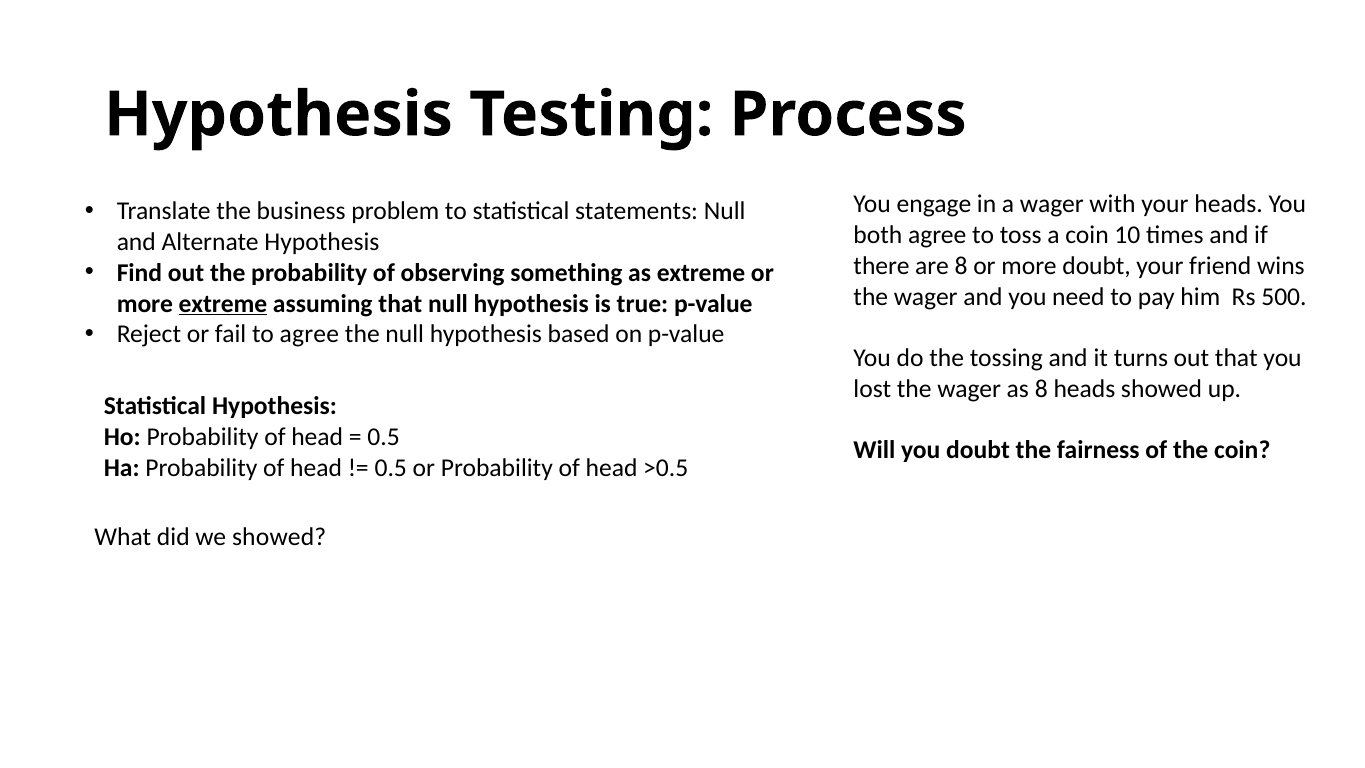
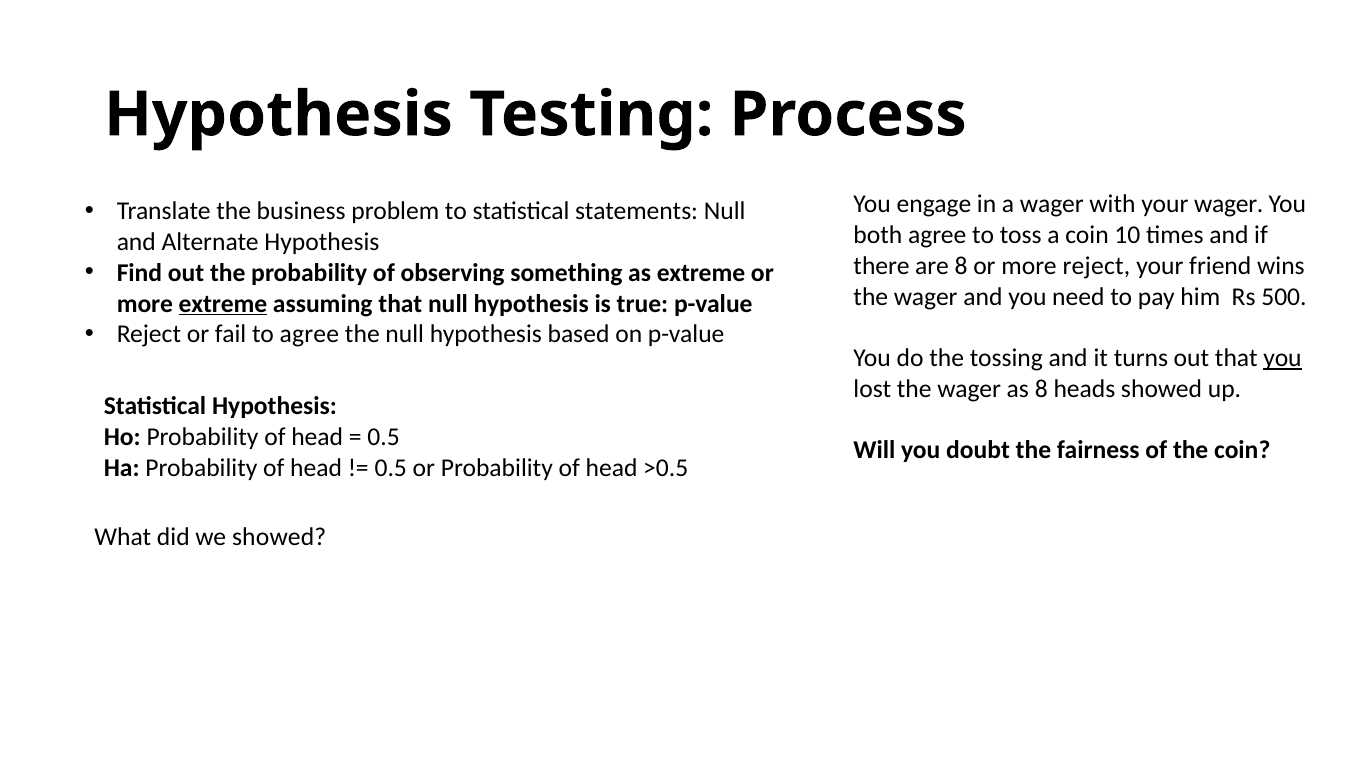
your heads: heads -> wager (1229, 204)
more doubt: doubt -> reject (1096, 266)
you underline: none -> present (1283, 358)
